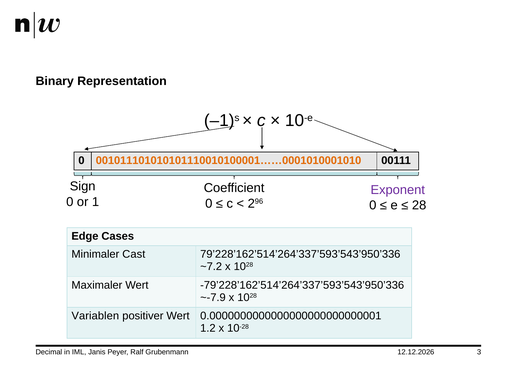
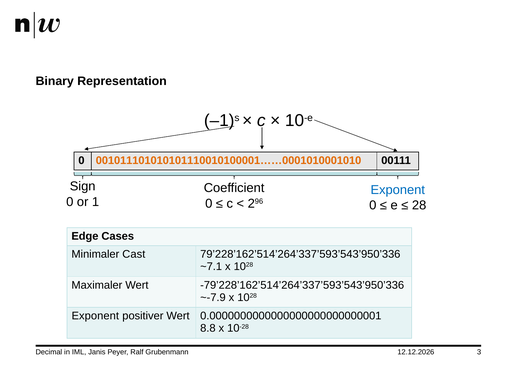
Exponent colour: purple -> blue (398, 190)
~7.2: ~7.2 -> ~7.1 (211, 267)
Variablen: Variablen -> Exponent (95, 316)
1.2: 1.2 -> 8.8 (208, 329)
